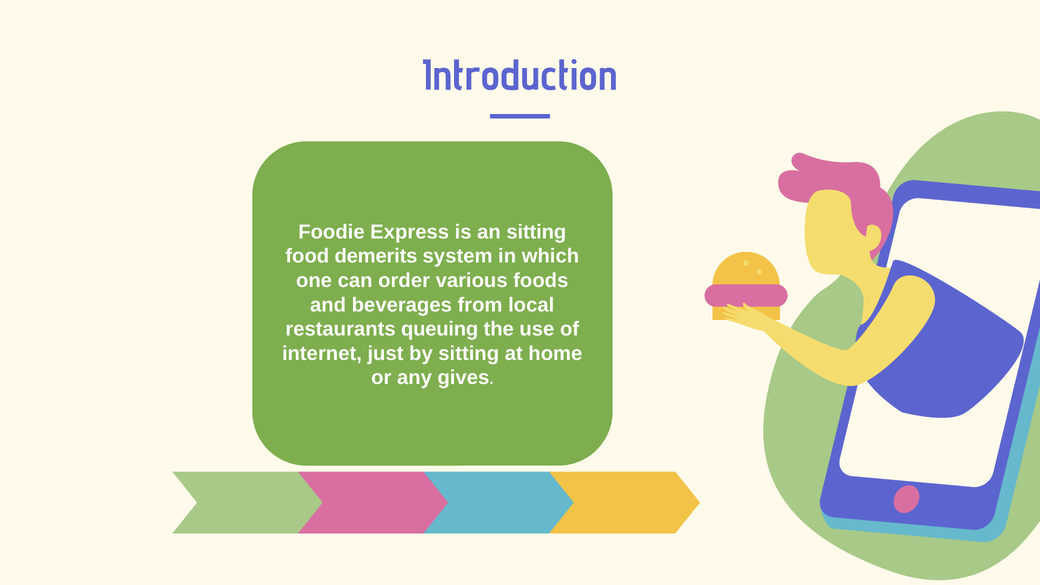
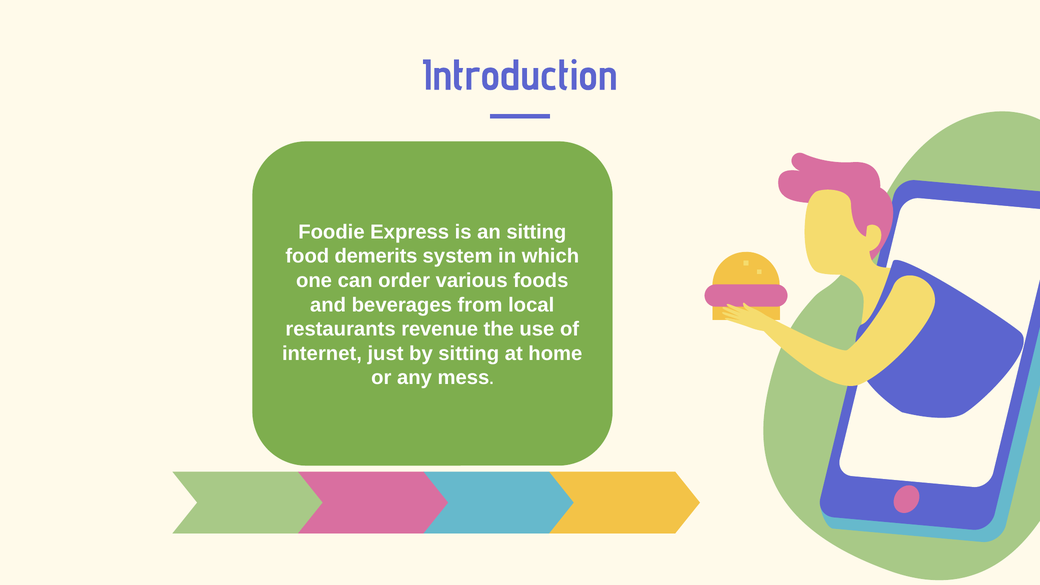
queuing: queuing -> revenue (440, 329)
gives: gives -> mess (463, 378)
